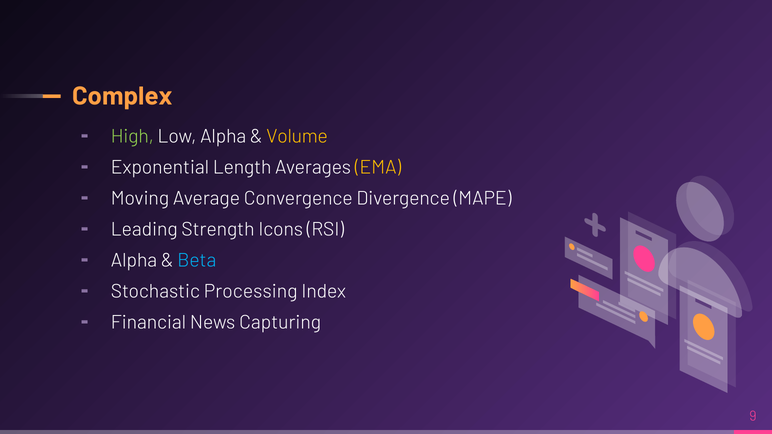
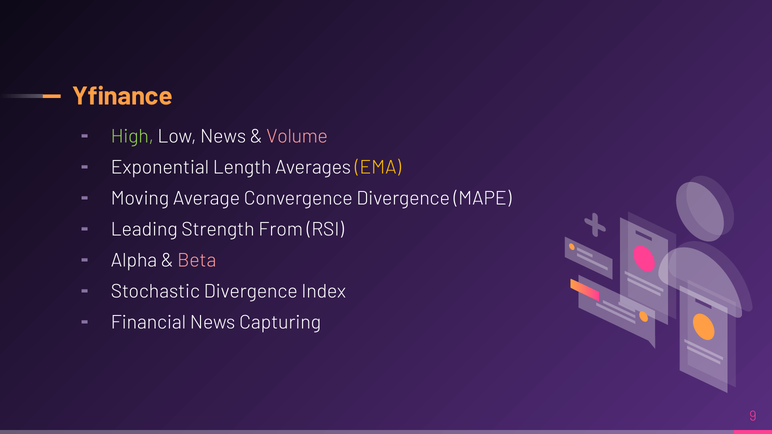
Complex: Complex -> Yfinance (122, 96)
Low Alpha: Alpha -> News (223, 137)
Volume colour: yellow -> pink (297, 137)
Icons: Icons -> From (281, 230)
Beta colour: light blue -> pink (197, 261)
Stochastic Processing: Processing -> Divergence (251, 292)
